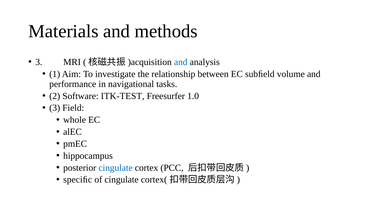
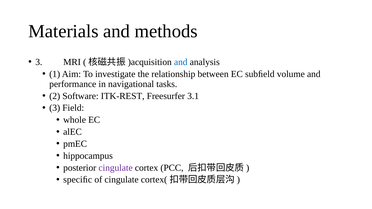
ITK-TEST: ITK-TEST -> ITK-REST (123, 96)
1.0: 1.0 -> 3.1 (193, 96)
cingulate colour: blue -> purple (116, 168)
